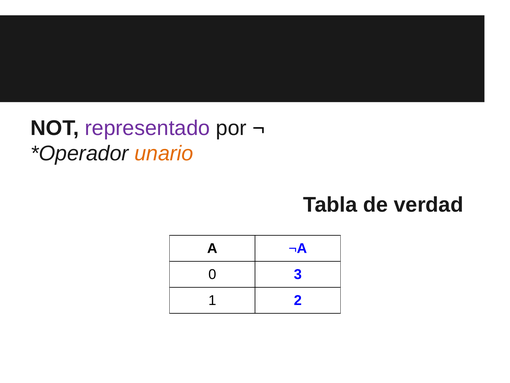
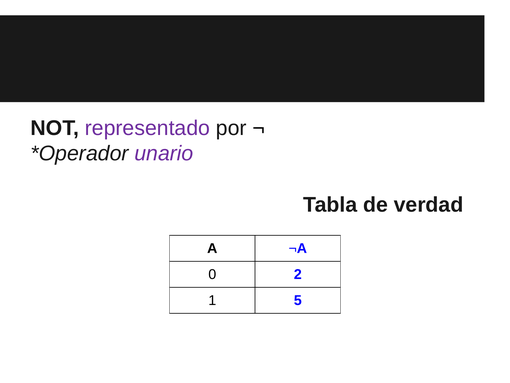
unario colour: orange -> purple (164, 153)
3: 3 -> 2 (298, 274)
2: 2 -> 5 (298, 300)
